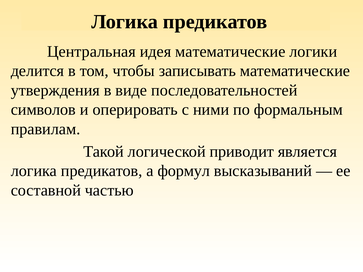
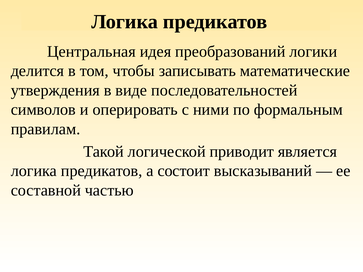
идея математические: математические -> преобразований (230, 52)
формул: формул -> состоит (184, 171)
